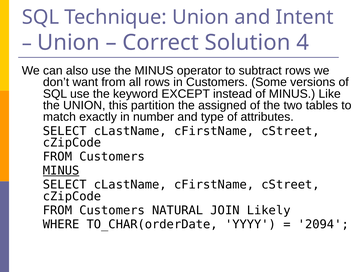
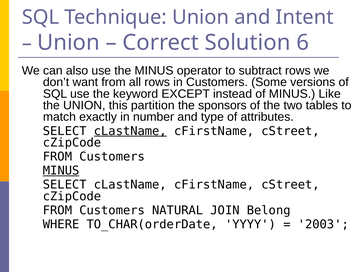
4: 4 -> 6 (303, 43)
assigned: assigned -> sponsors (222, 105)
cLastName underline: none -> present (130, 131)
Likely: Likely -> Belong (269, 211)
2094: 2094 -> 2003 (323, 225)
